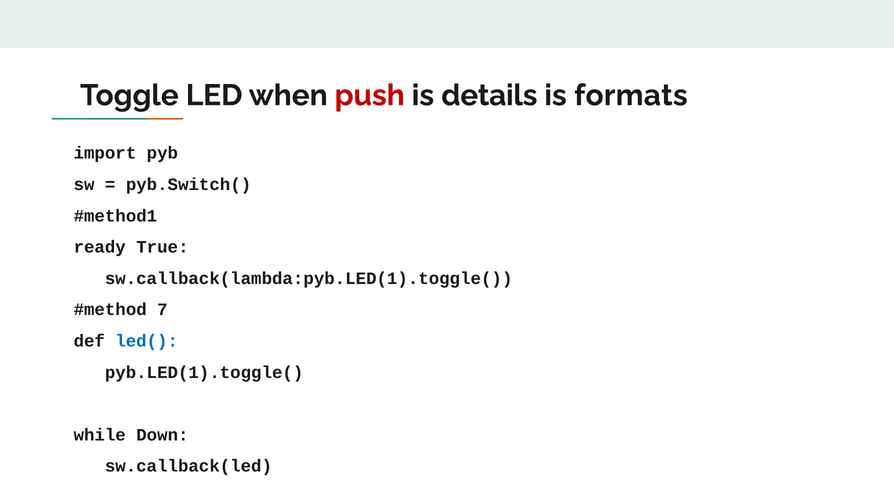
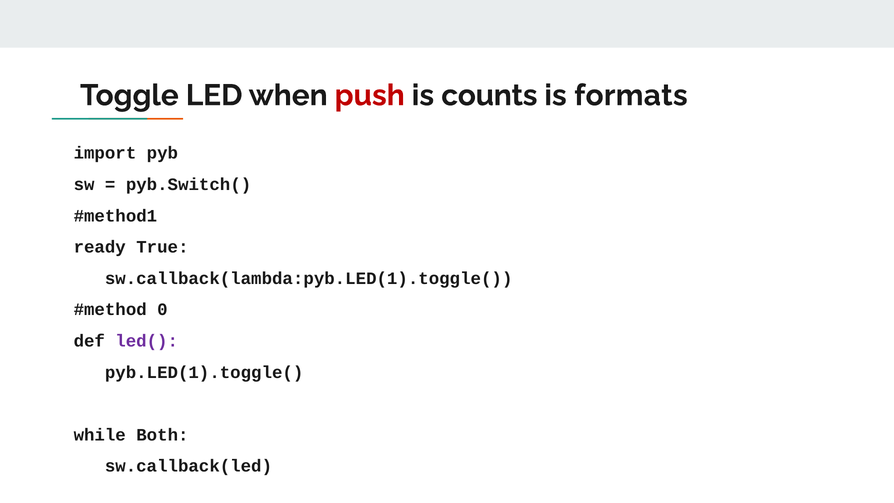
details: details -> counts (489, 95)
7: 7 -> 0 (162, 310)
led( colour: blue -> purple (147, 341)
Down: Down -> Both (162, 435)
